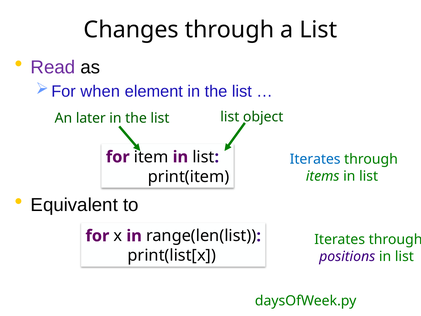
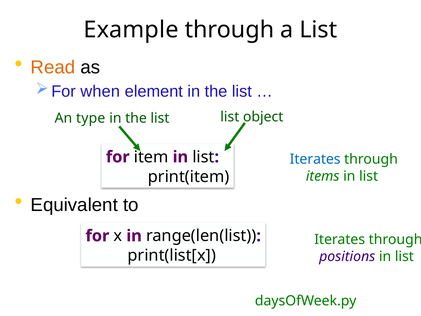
Changes: Changes -> Example (131, 30)
Read colour: purple -> orange (53, 67)
later: later -> type (91, 118)
